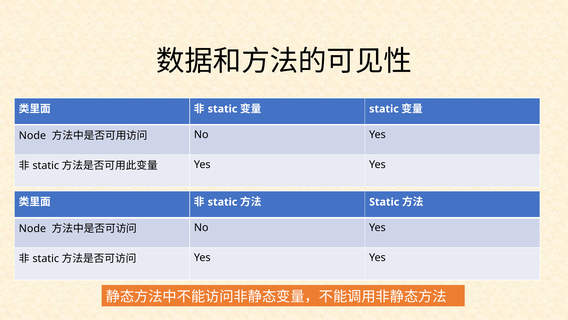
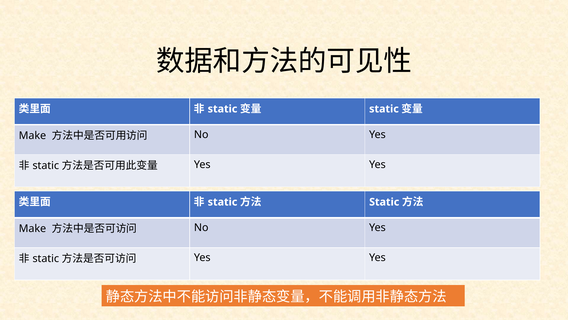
Node: Node -> Make (32, 135)
Node: Node -> Make (32, 228)
